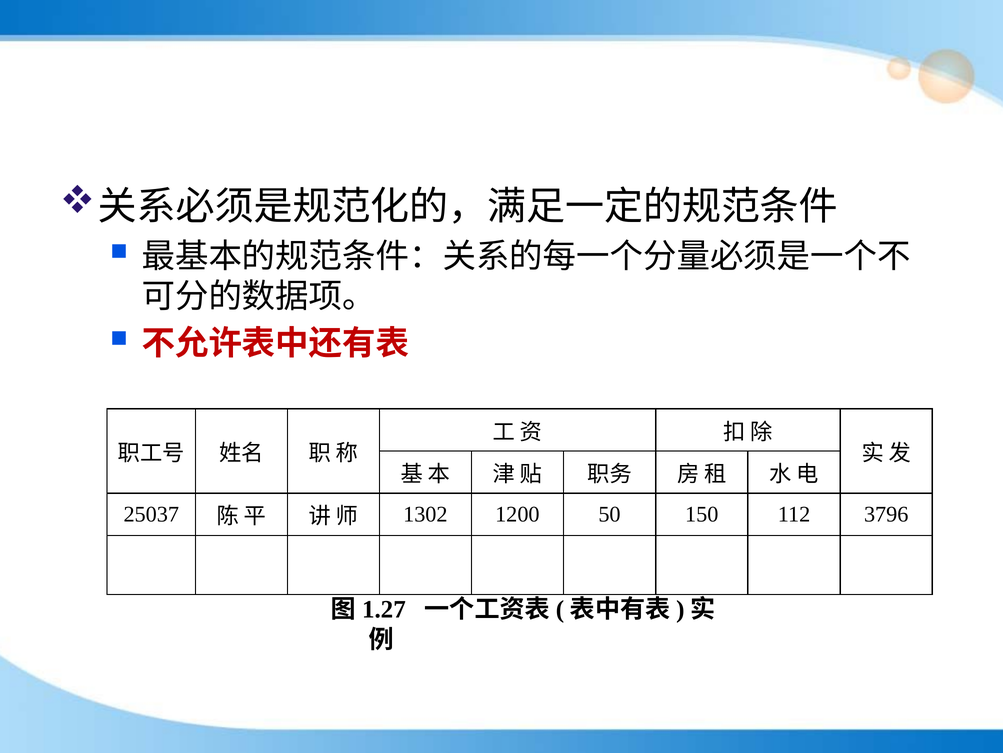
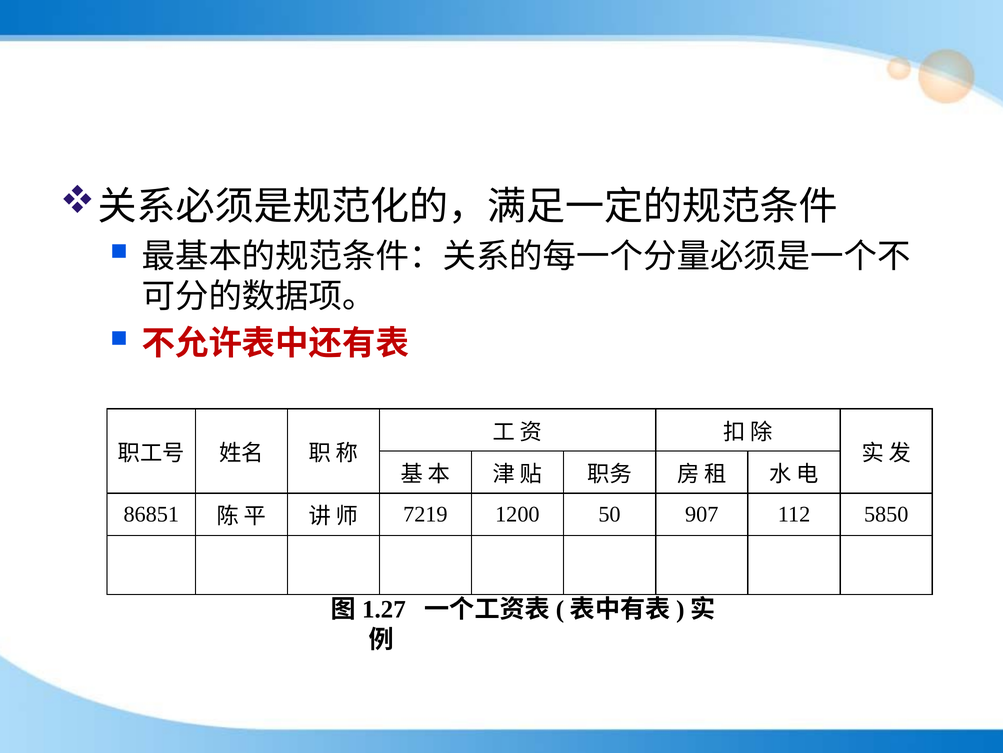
25037: 25037 -> 86851 (151, 514)
1302: 1302 -> 7219 (425, 514)
150: 150 -> 907 (702, 514)
3796: 3796 -> 5850 (886, 514)
